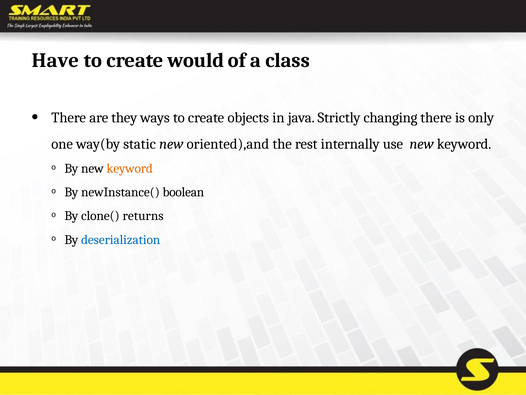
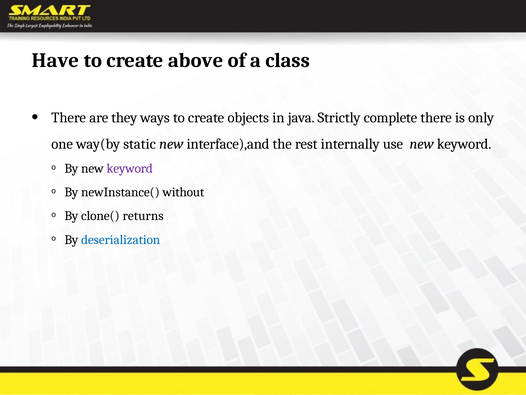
would: would -> above (196, 60)
changing: changing -> complete (390, 118)
oriented),and: oriented),and -> interface),and (228, 144)
keyword colour: orange -> purple (130, 168)
boolean: boolean -> without (183, 192)
